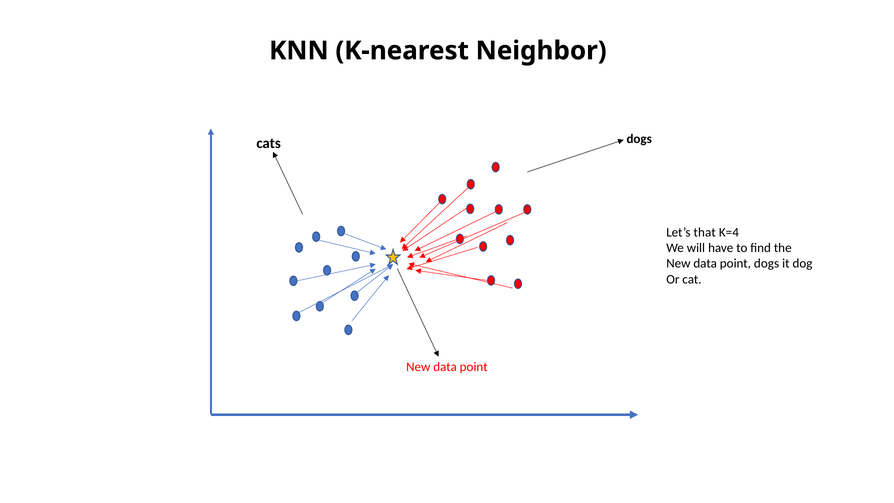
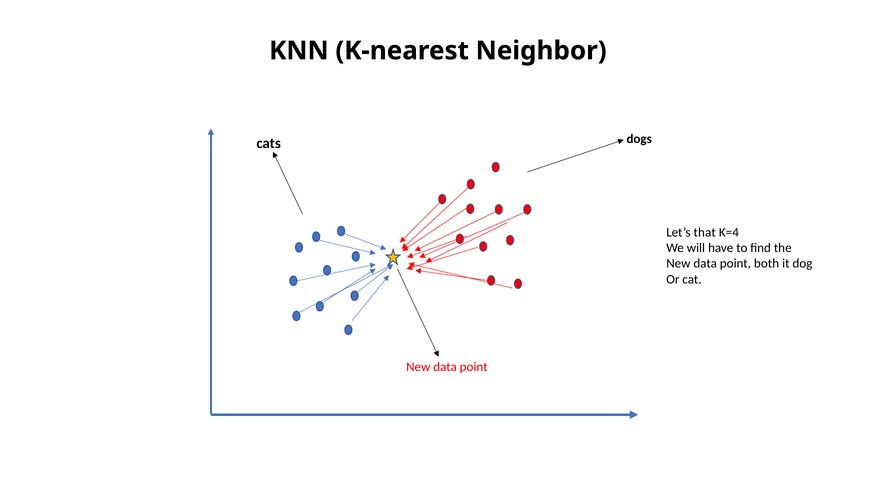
dogs: dogs -> both (767, 263)
